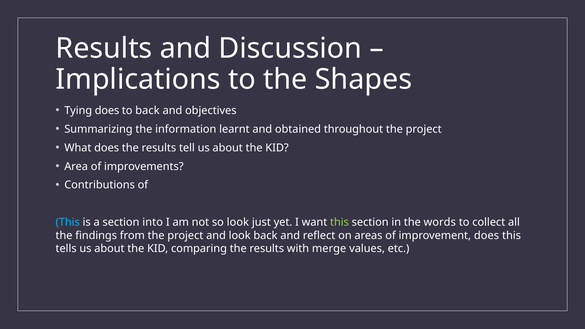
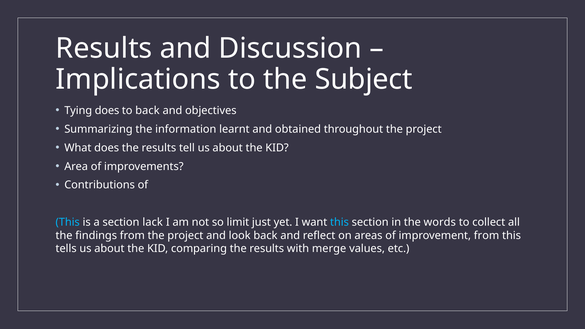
Shapes: Shapes -> Subject (364, 79)
into: into -> lack (153, 222)
so look: look -> limit (238, 222)
this colour: light green -> light blue (339, 222)
improvement does: does -> from (487, 236)
